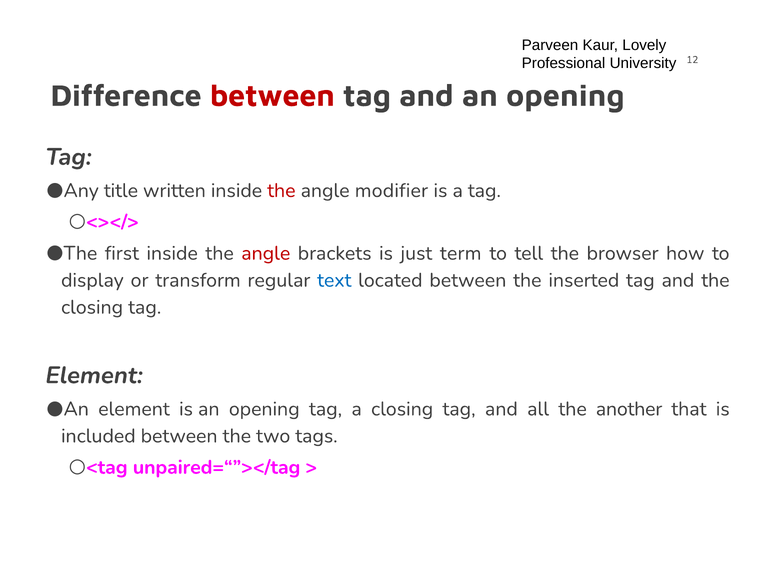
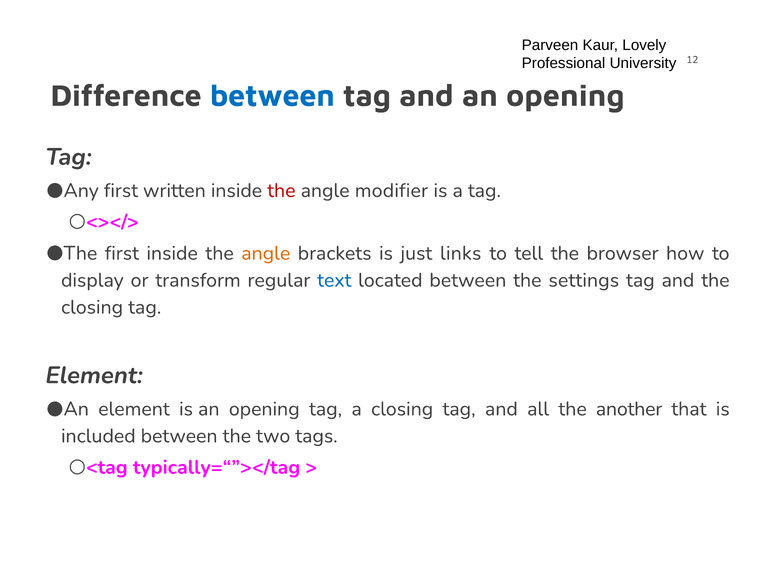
between colour: red -> blue (272, 96)
Any title: title -> first (121, 190)
angle colour: red -> orange (266, 253)
term: term -> links (461, 253)
inserted: inserted -> settings (584, 280)
unpaired=“”></tag: unpaired=“”></tag -> typically=“”></tag (217, 467)
